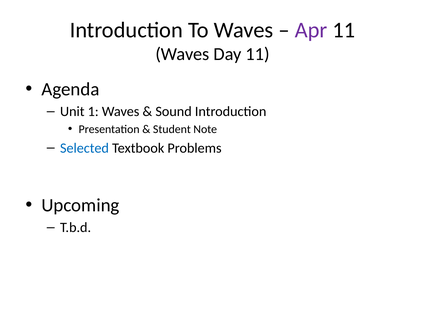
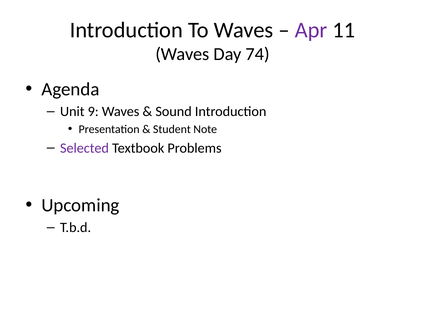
Day 11: 11 -> 74 (258, 54)
1: 1 -> 9 (93, 112)
Selected colour: blue -> purple (84, 148)
